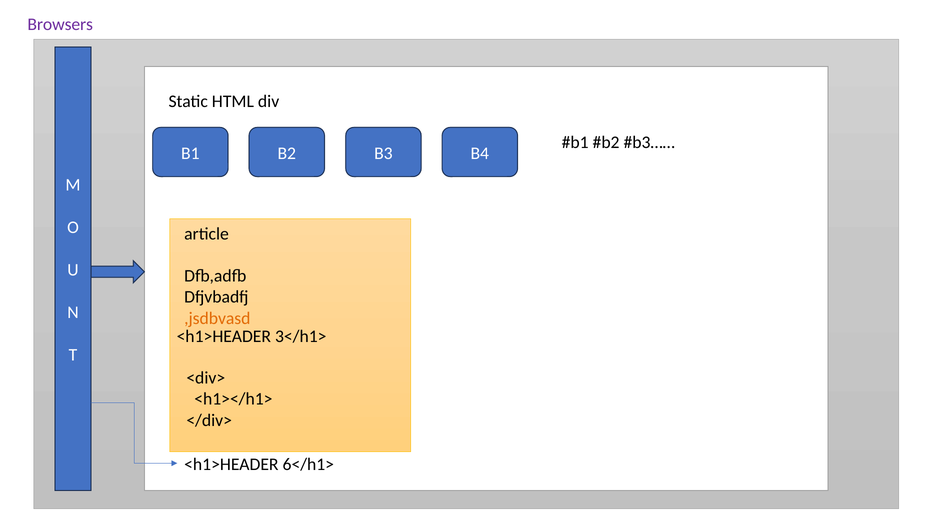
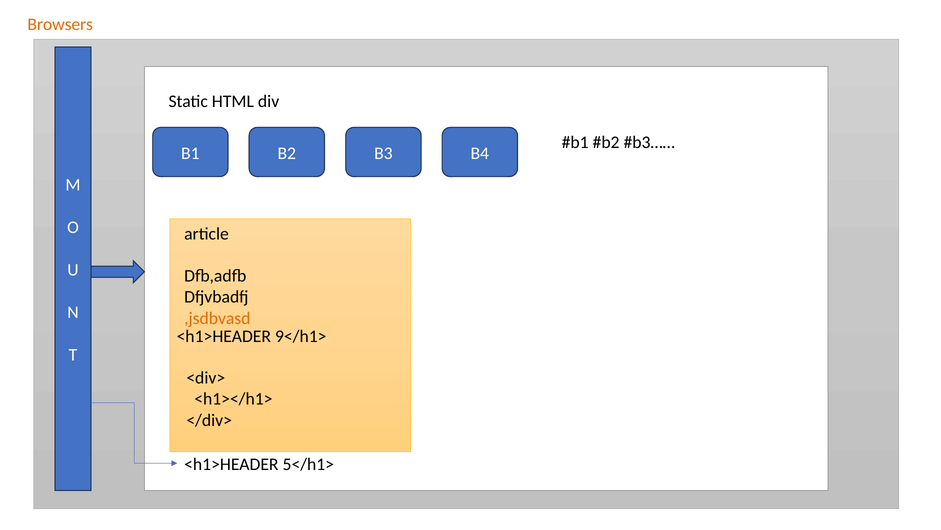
Browsers colour: purple -> orange (60, 24)
3</h1>: 3</h1> -> 9</h1> (301, 336)
6</h1>: 6</h1> -> 5</h1> (308, 464)
